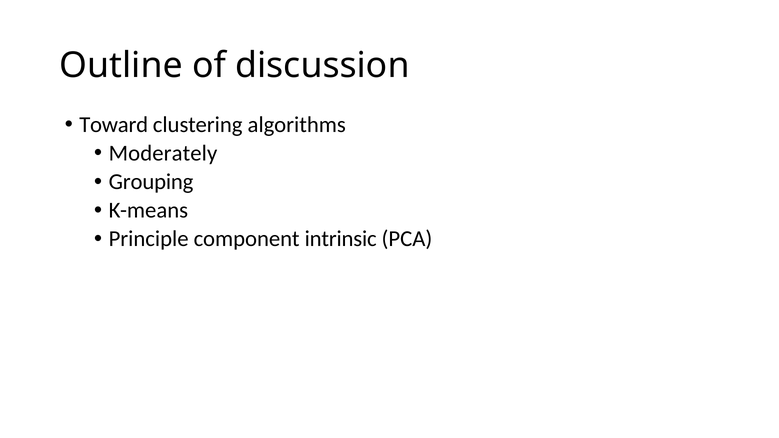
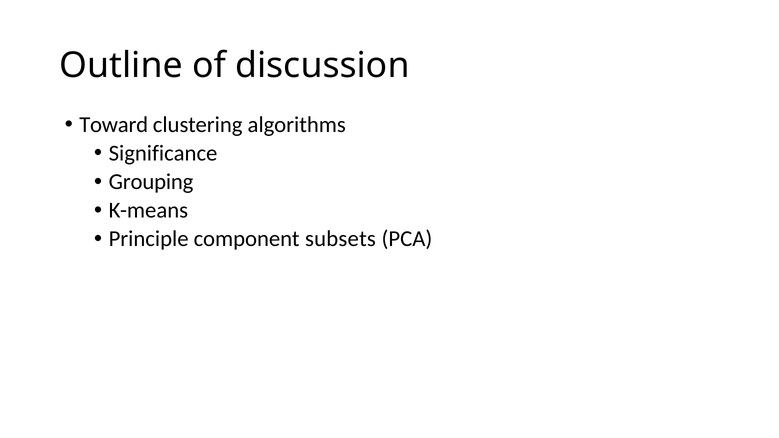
Moderately: Moderately -> Significance (163, 153)
intrinsic: intrinsic -> subsets (340, 239)
